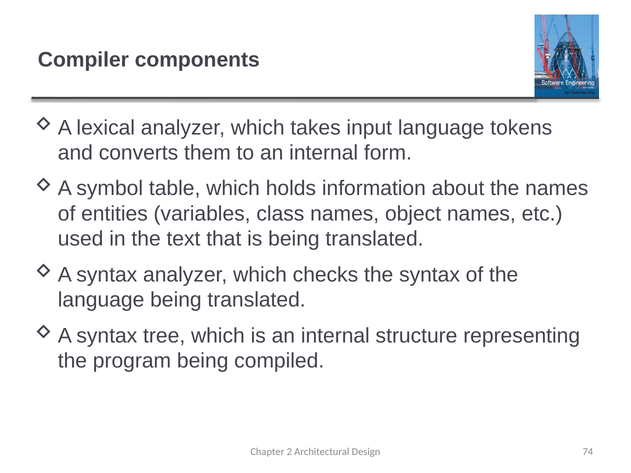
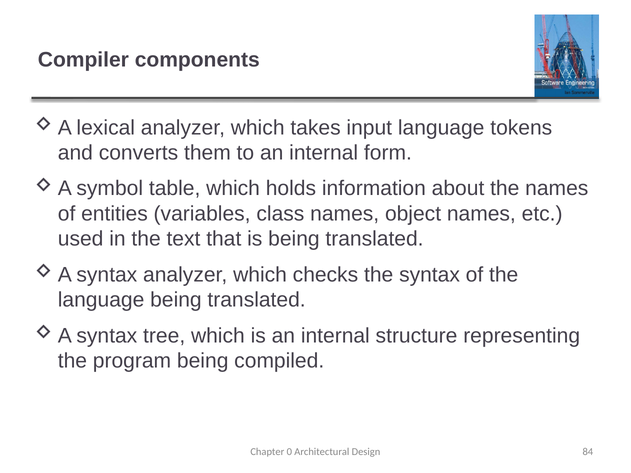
2: 2 -> 0 (289, 452)
74: 74 -> 84 (588, 452)
